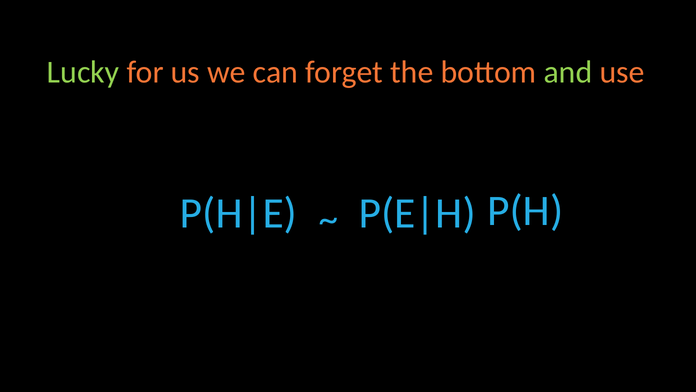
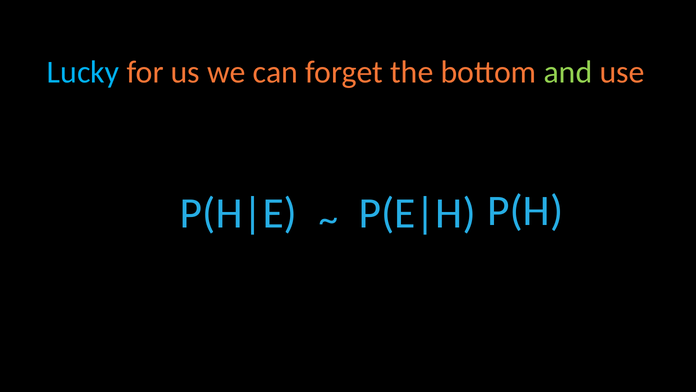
Lucky colour: light green -> light blue (83, 72)
